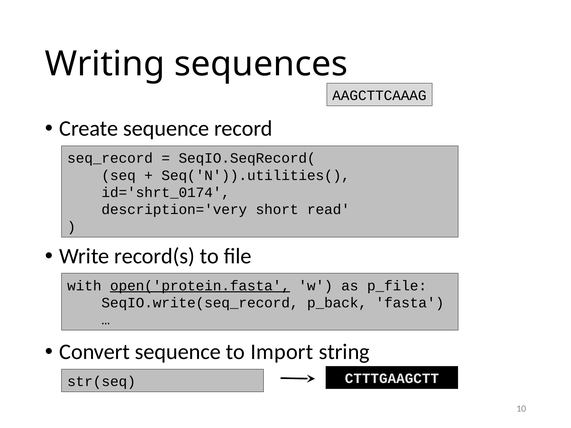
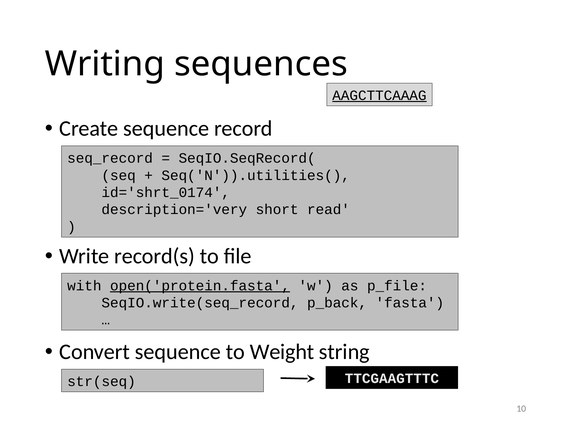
AAGCTTCAAAG underline: none -> present (379, 96)
Import: Import -> Weight (282, 352)
CTTTGAAGCTT: CTTTGAAGCTT -> TTCGAAGTTTC (392, 379)
